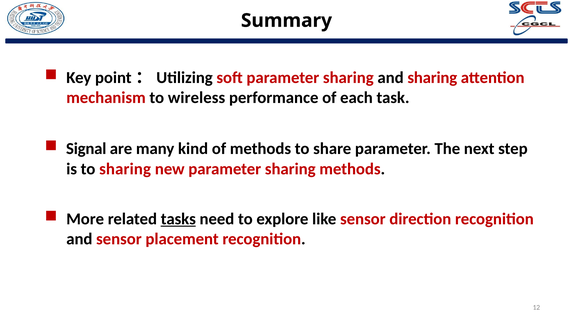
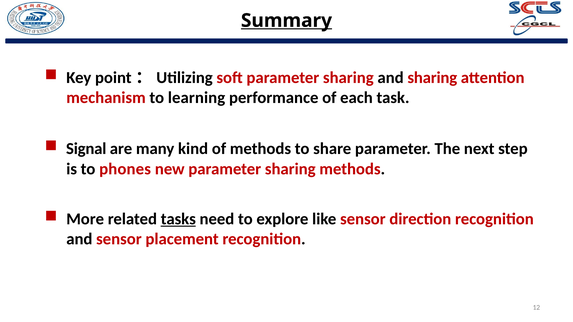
Summary underline: none -> present (286, 21)
wireless: wireless -> learning (197, 98)
to sharing: sharing -> phones (125, 169)
